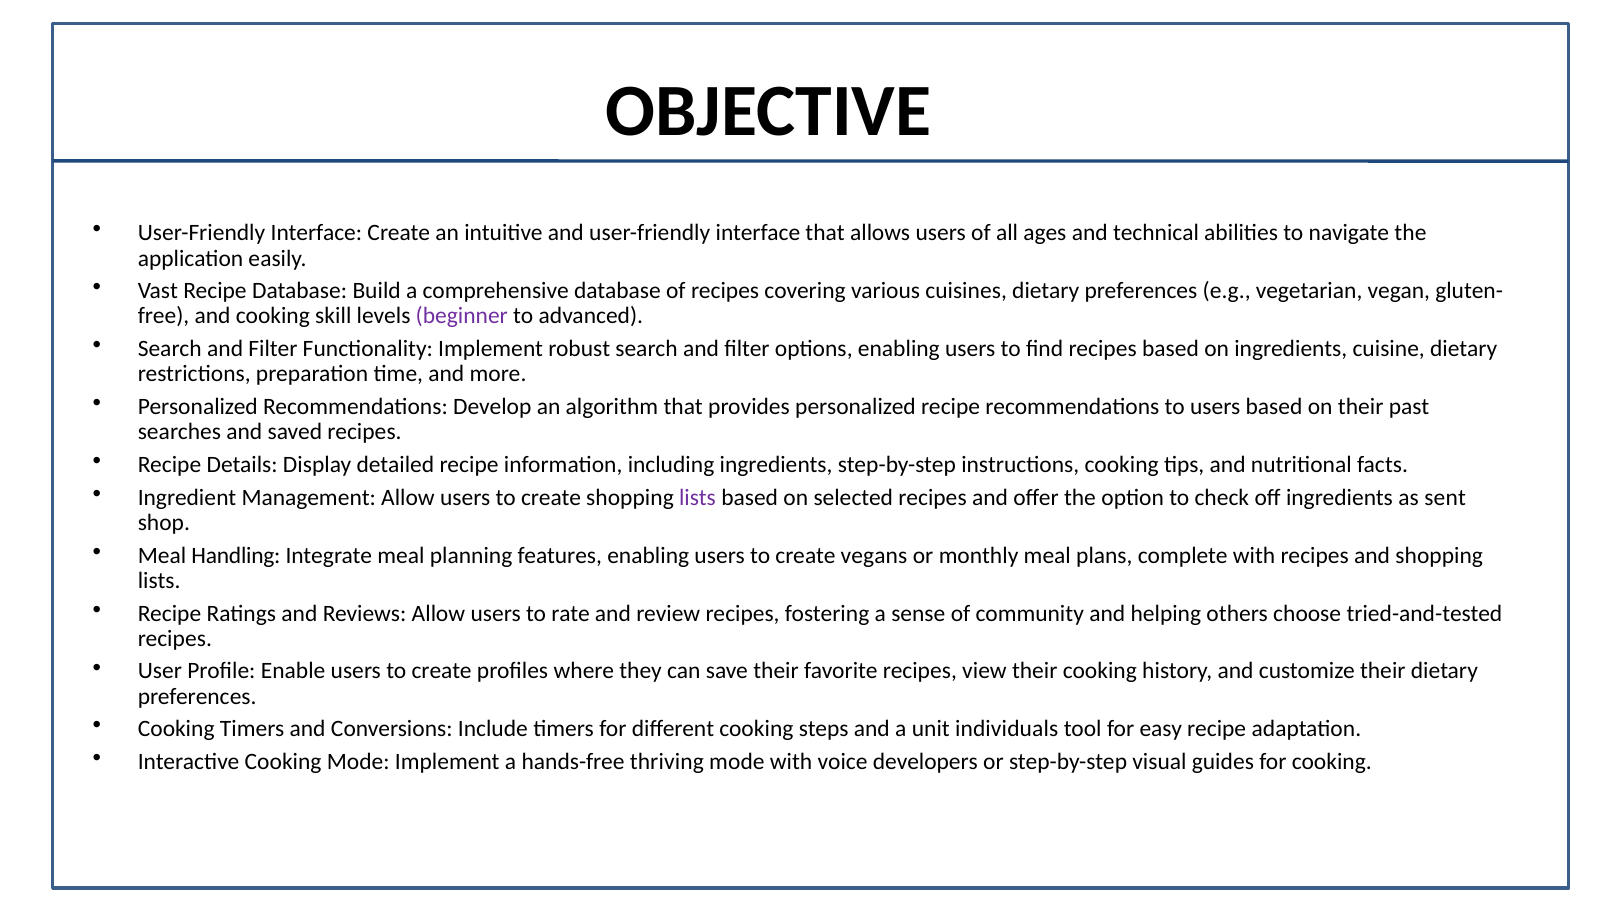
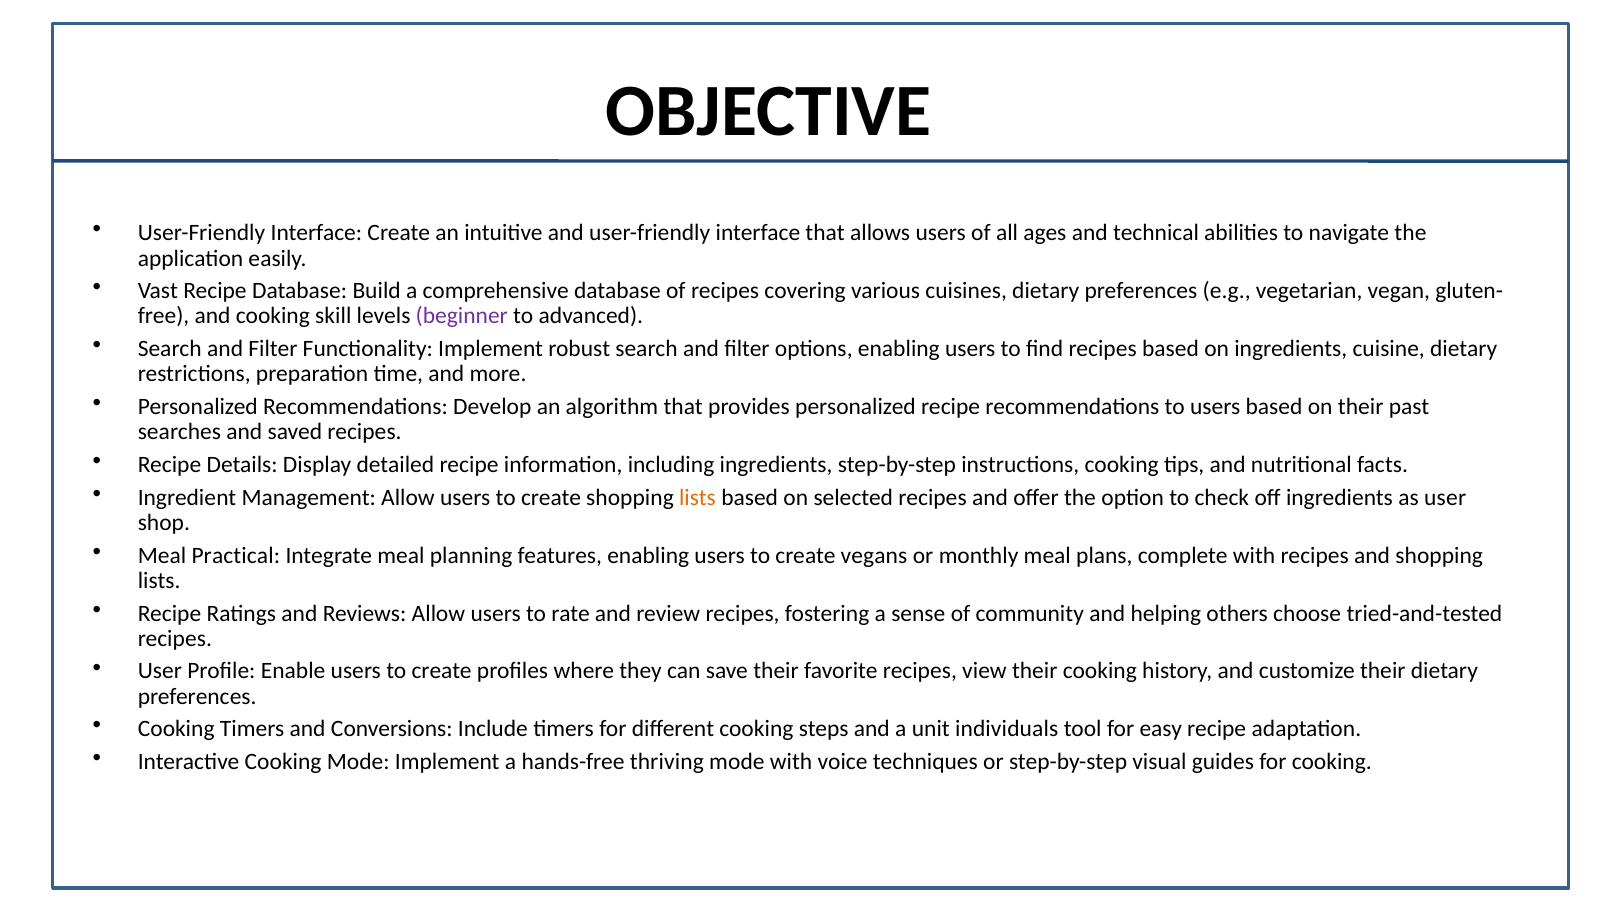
lists colour: purple -> orange (697, 498)
as sent: sent -> user (1445, 498)
Handling: Handling -> Practical (236, 556)
developers: developers -> techniques (925, 762)
